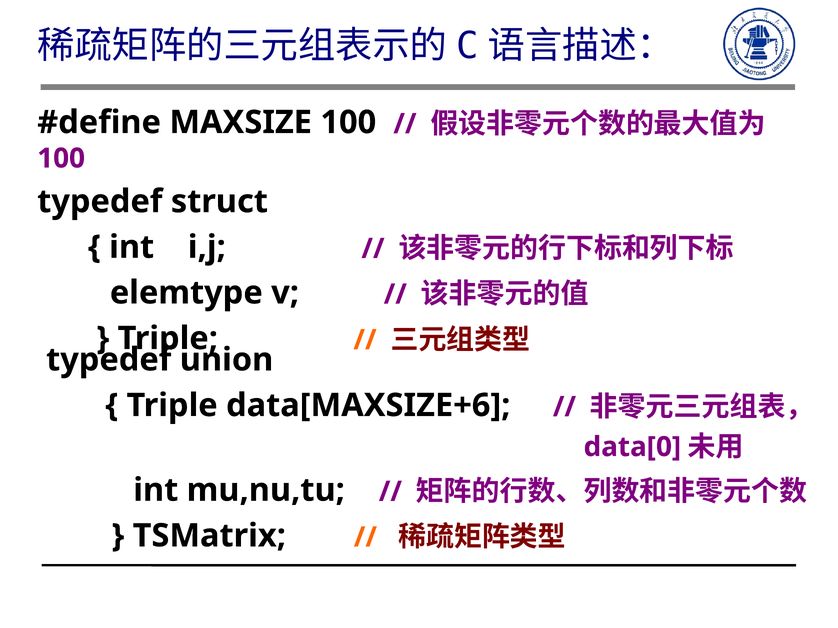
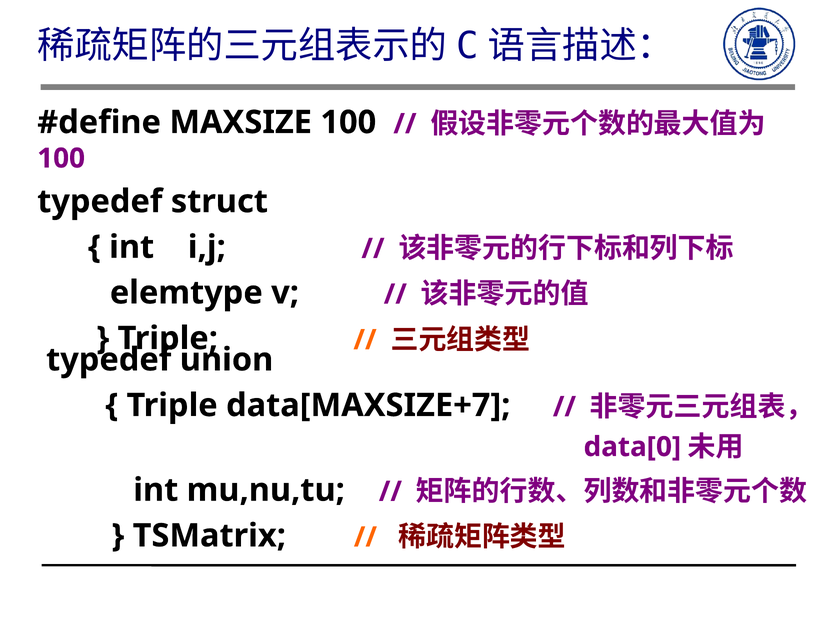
data[MAXSIZE+6: data[MAXSIZE+6 -> data[MAXSIZE+7 (368, 406)
